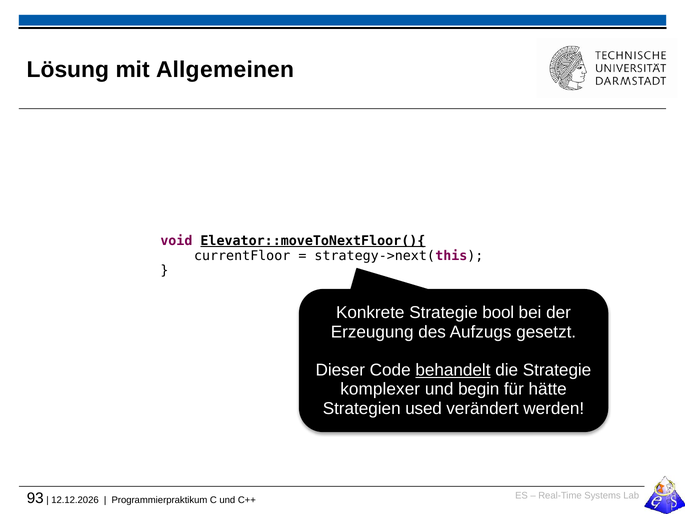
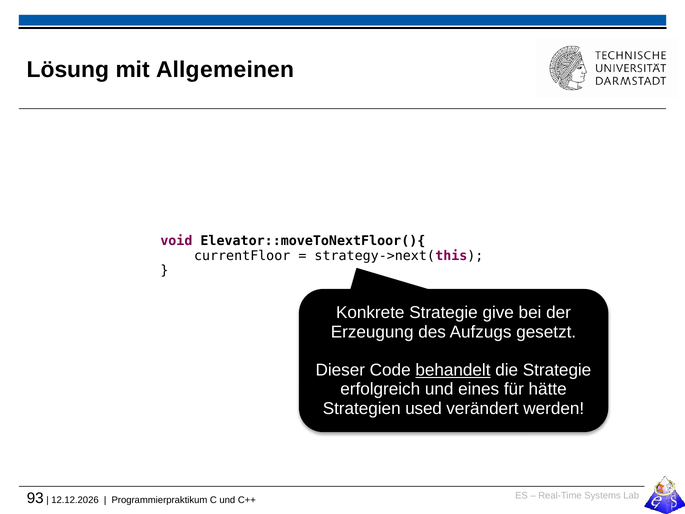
Elevator::moveToNextFloor(){ underline: present -> none (313, 241)
bool: bool -> give (498, 313)
komplexer: komplexer -> erfolgreich (380, 389)
begin: begin -> eines (479, 389)
